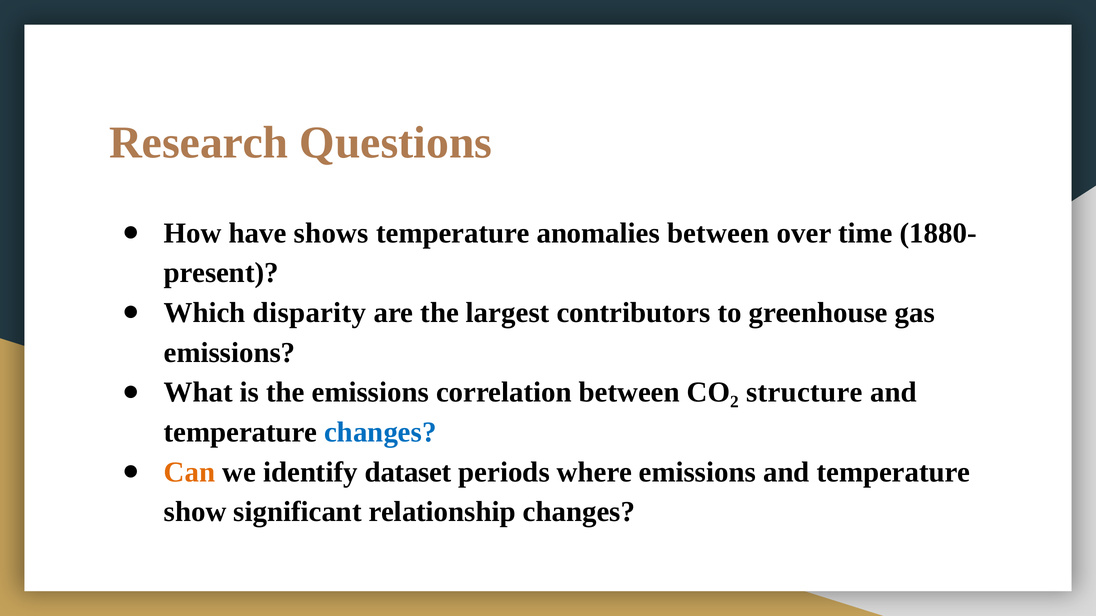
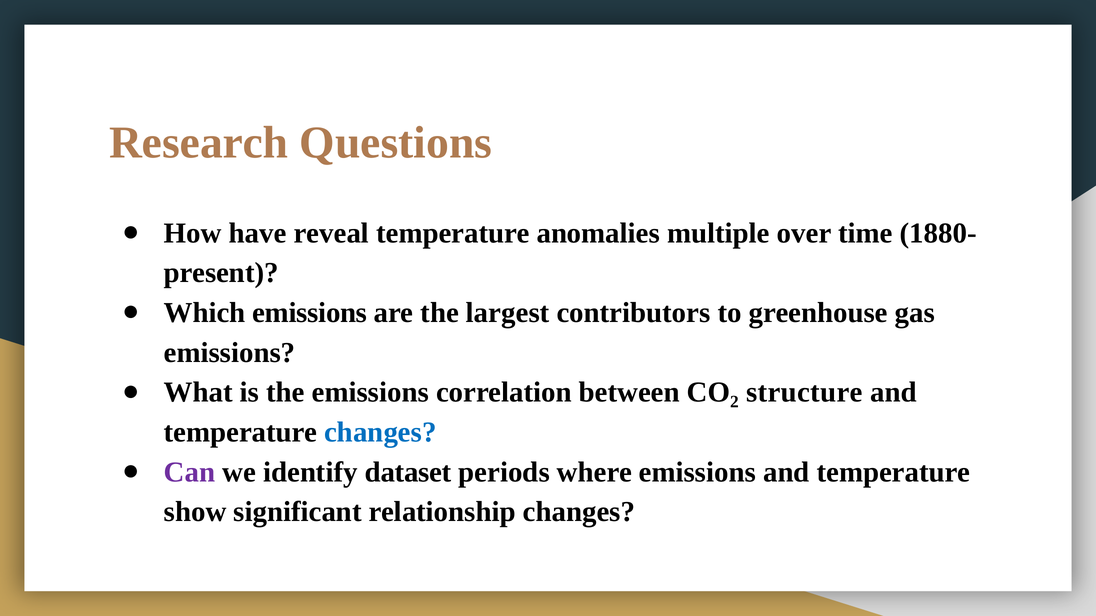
shows: shows -> reveal (331, 233)
anomalies between: between -> multiple (718, 233)
Which disparity: disparity -> emissions (310, 313)
Can colour: orange -> purple (190, 473)
